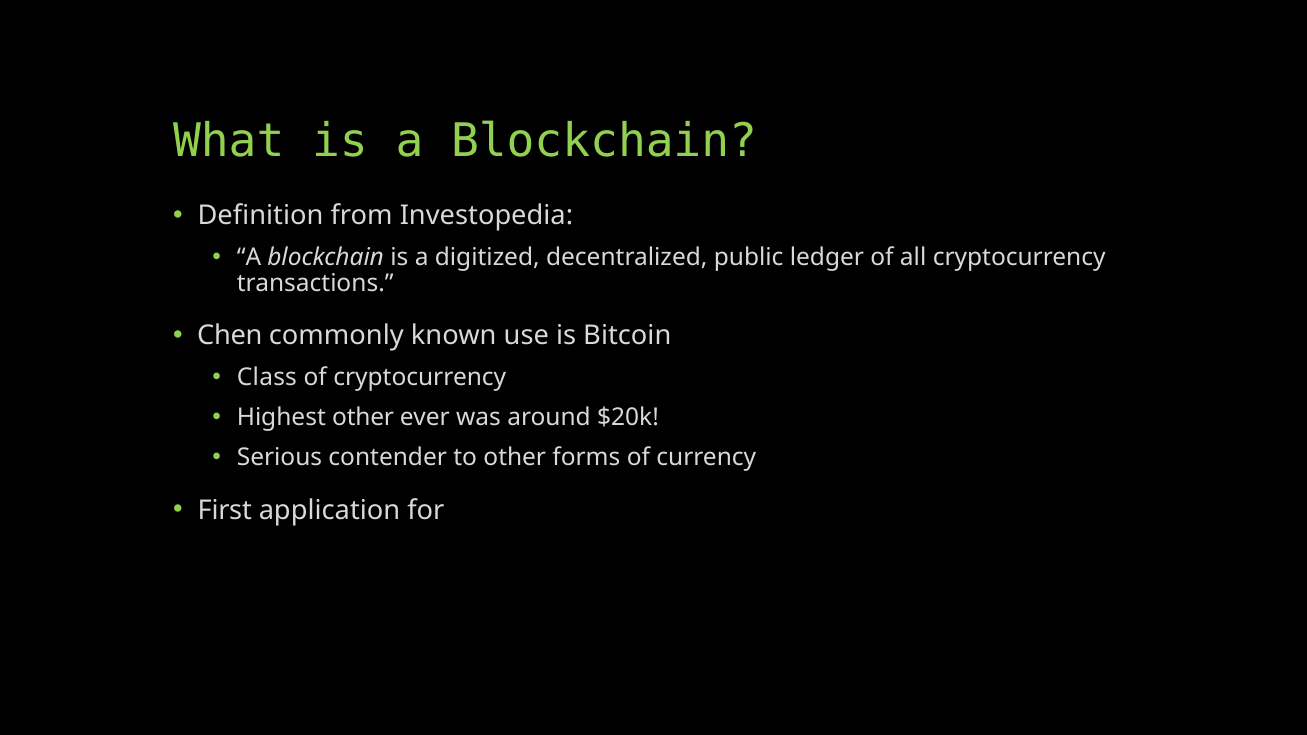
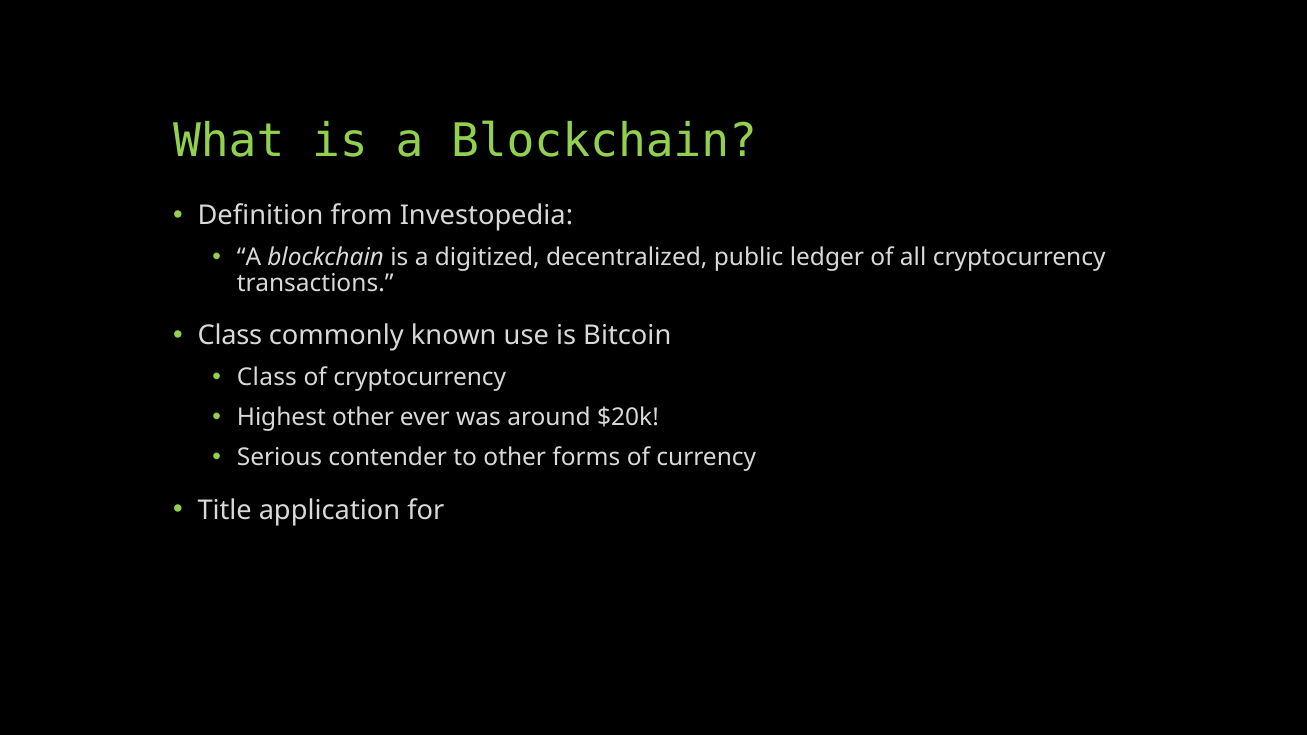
Chen: Chen -> Class (230, 336)
First: First -> Title (225, 510)
